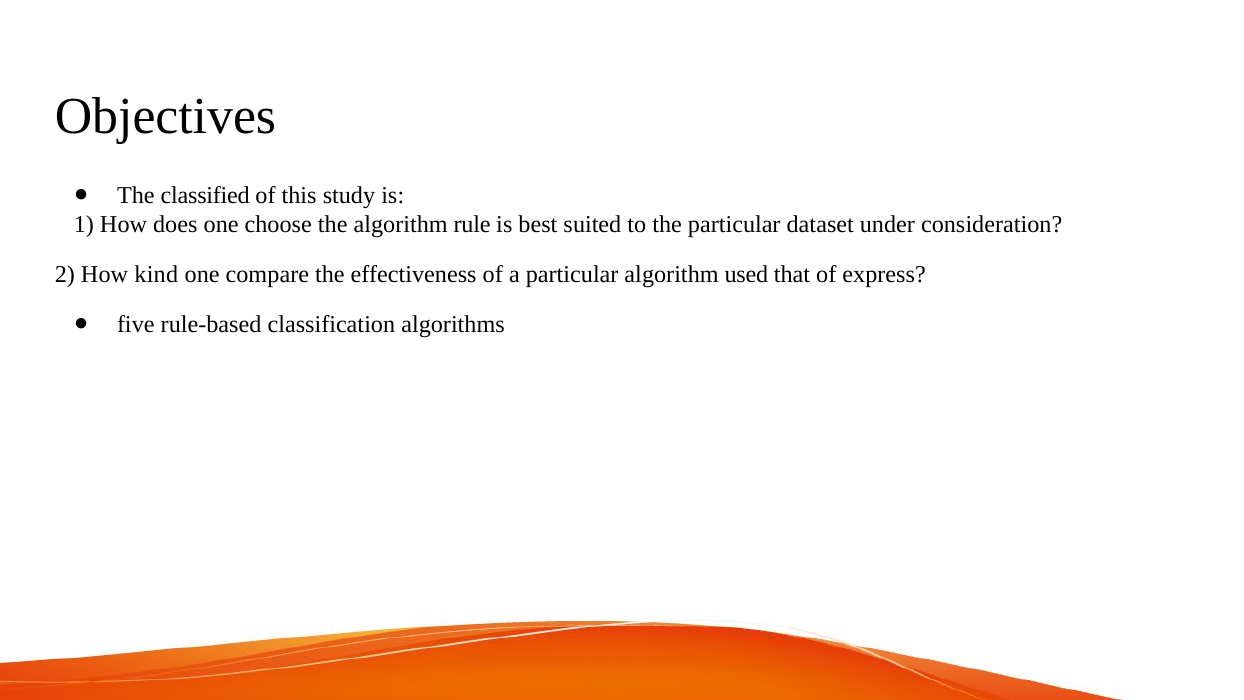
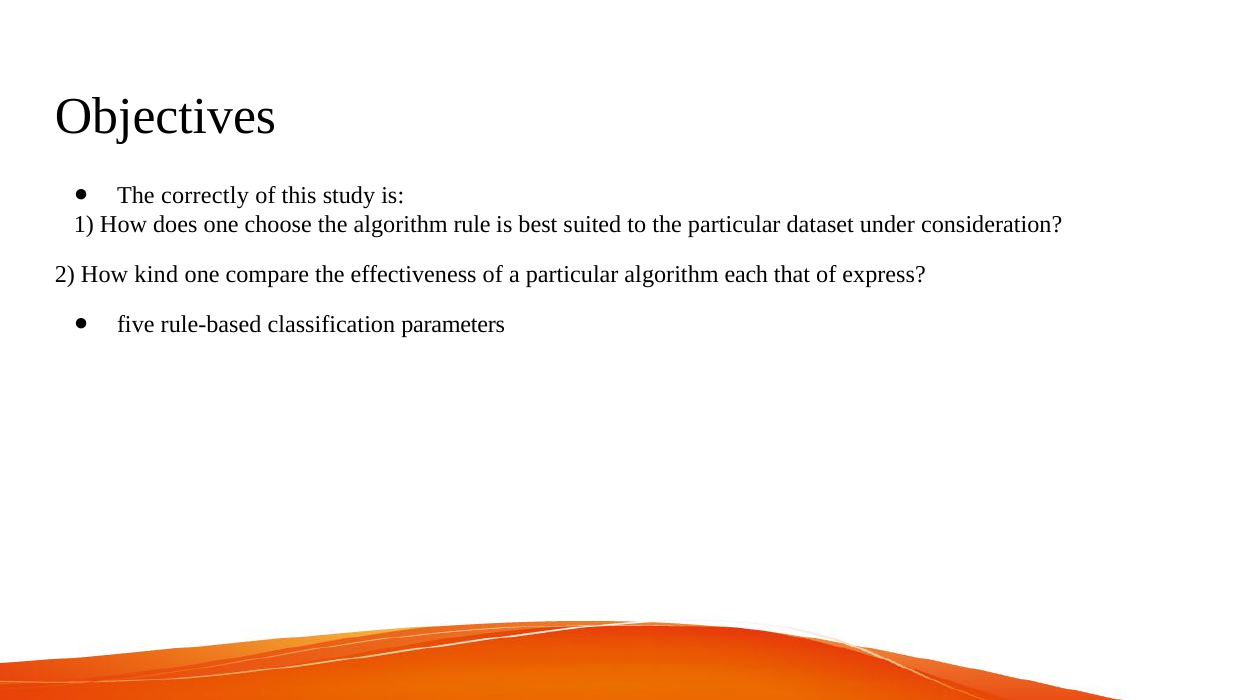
classified: classified -> correctly (205, 195)
used: used -> each (746, 274)
algorithms: algorithms -> parameters (453, 324)
